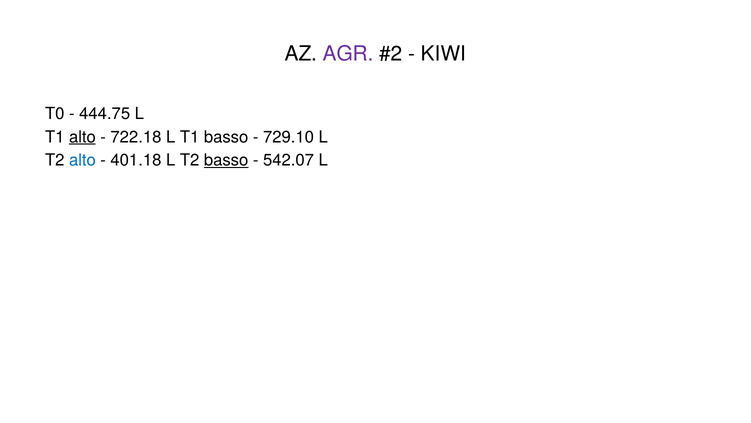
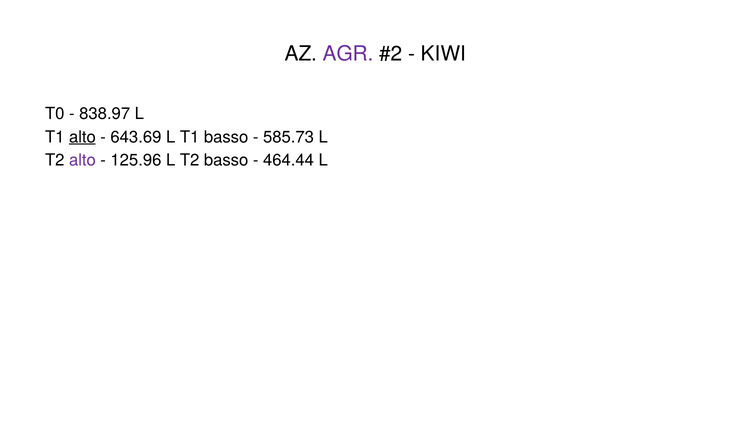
444.75: 444.75 -> 838.97 (105, 114)
722.18: 722.18 -> 643.69 (136, 137)
729.10: 729.10 -> 585.73 (289, 137)
alto colour: blue -> purple (82, 160)
401.18: 401.18 -> 125.96 (136, 160)
basso underline: present -> none (226, 160)
542.07: 542.07 -> 464.44 (289, 160)
